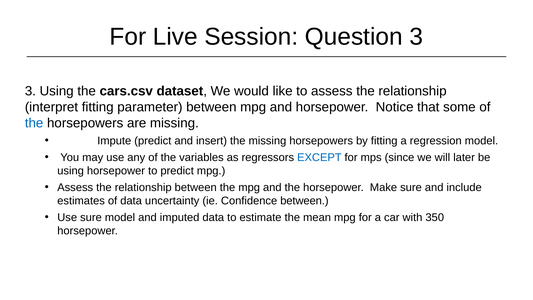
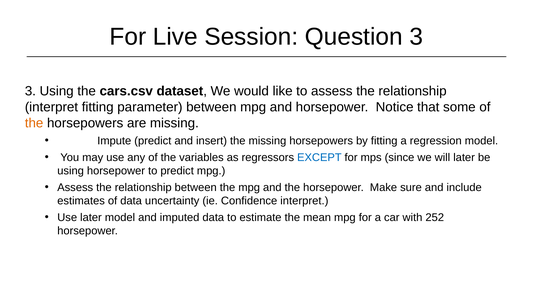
the colour: blue -> orange (34, 123)
Confidence between: between -> interpret (304, 201)
Use sure: sure -> later (91, 217)
350: 350 -> 252 (435, 217)
